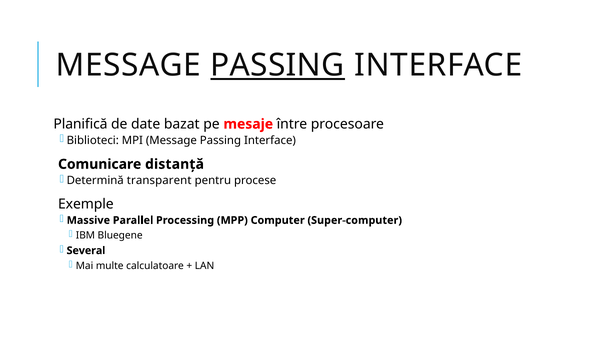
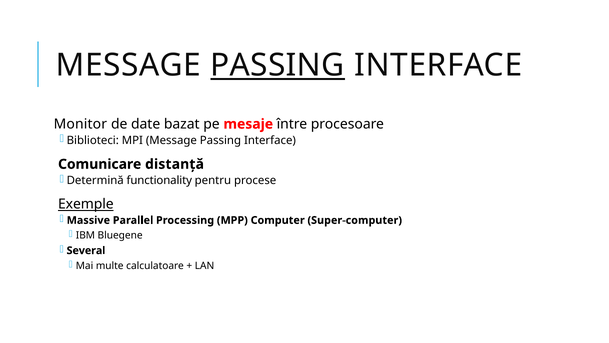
Planifică: Planifică -> Monitor (80, 124)
transparent: transparent -> functionality (159, 180)
Exemple underline: none -> present (86, 204)
